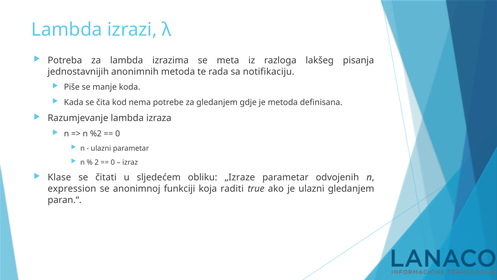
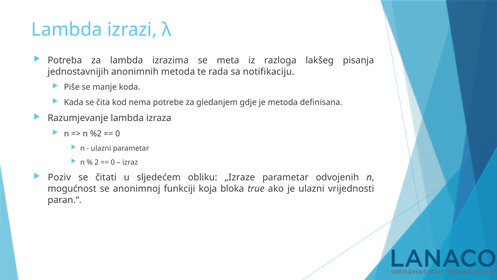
Klase: Klase -> Poziv (59, 177)
expression: expression -> mogućnost (72, 188)
raditi: raditi -> bloka (232, 188)
ulazni gledanjem: gledanjem -> vrijednosti (351, 188)
